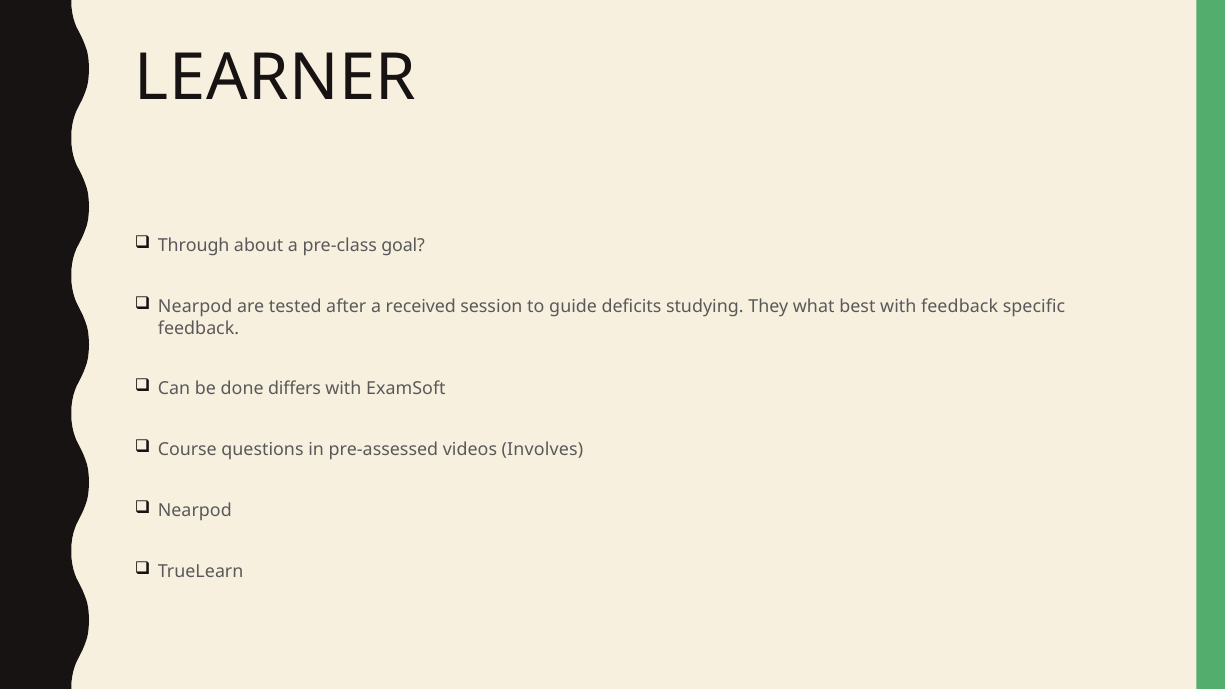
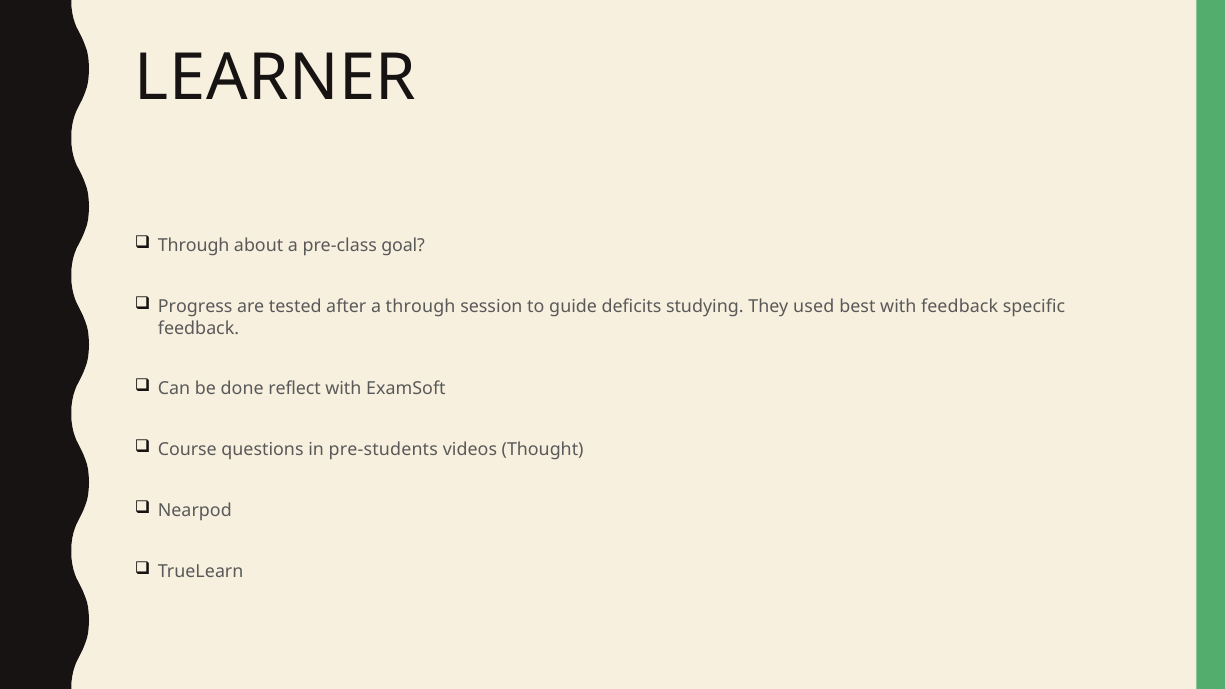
Nearpod: Nearpod -> Progress (195, 307)
a received: received -> through (421, 307)
what: what -> used (814, 307)
differs: differs -> reflect (295, 389)
pre-assessed: pre-assessed -> pre-students (383, 450)
Involves: Involves -> Thought (543, 450)
